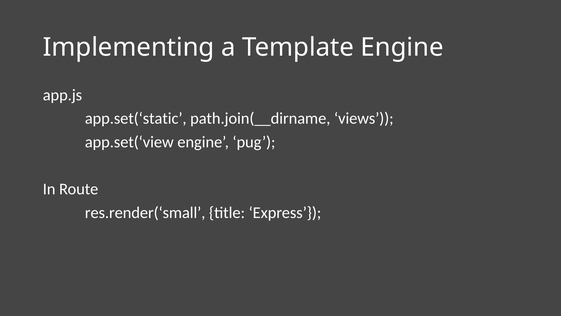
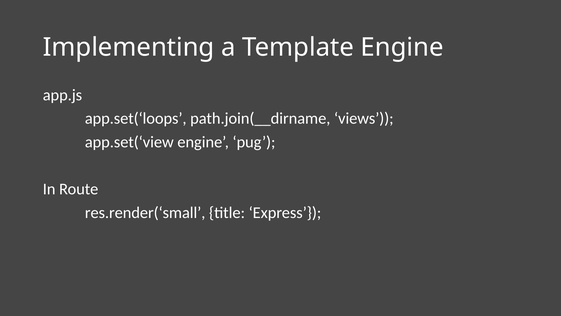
app.set(‘static: app.set(‘static -> app.set(‘loops (136, 118)
